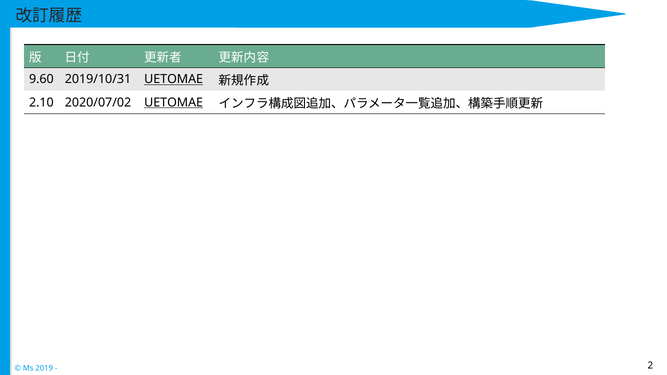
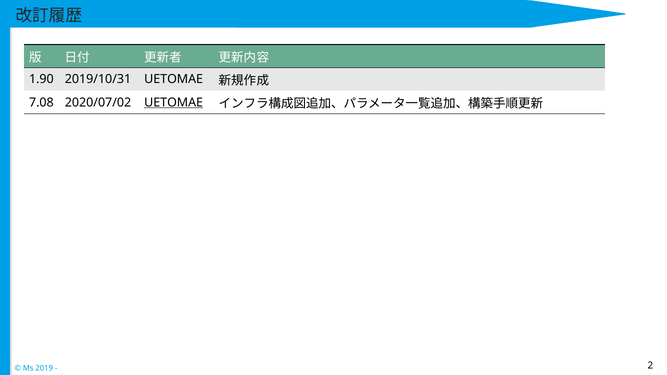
9.60: 9.60 -> 1.90 (41, 79)
UETOMAE underline: present -> none (174, 79)
2.10: 2.10 -> 7.08 (41, 102)
